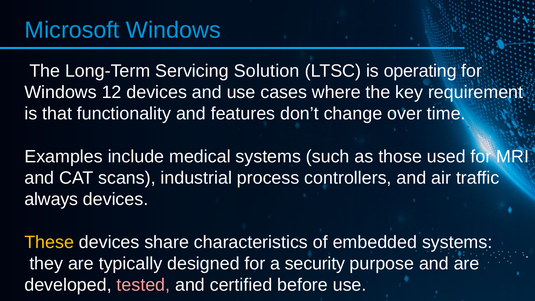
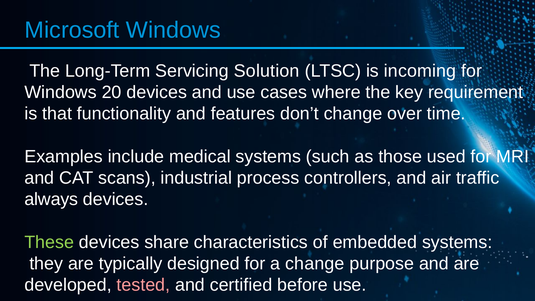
operating: operating -> incoming (420, 71)
12: 12 -> 20 (112, 92)
These colour: yellow -> light green (49, 242)
a security: security -> change (315, 264)
